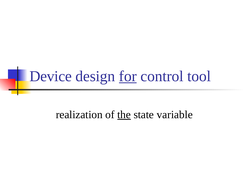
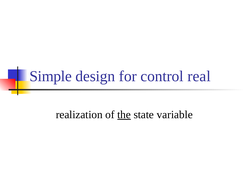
Device: Device -> Simple (51, 76)
for underline: present -> none (128, 76)
tool: tool -> real (199, 76)
